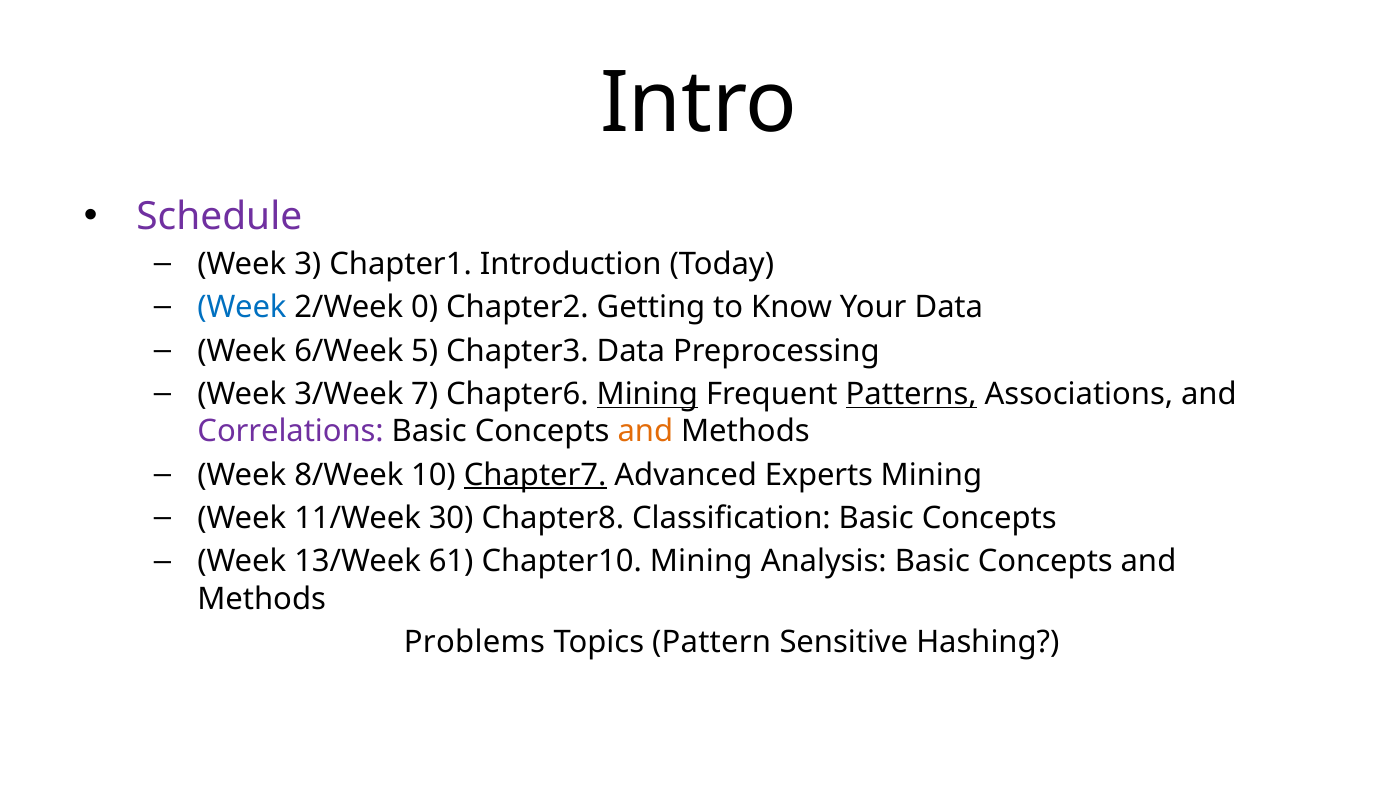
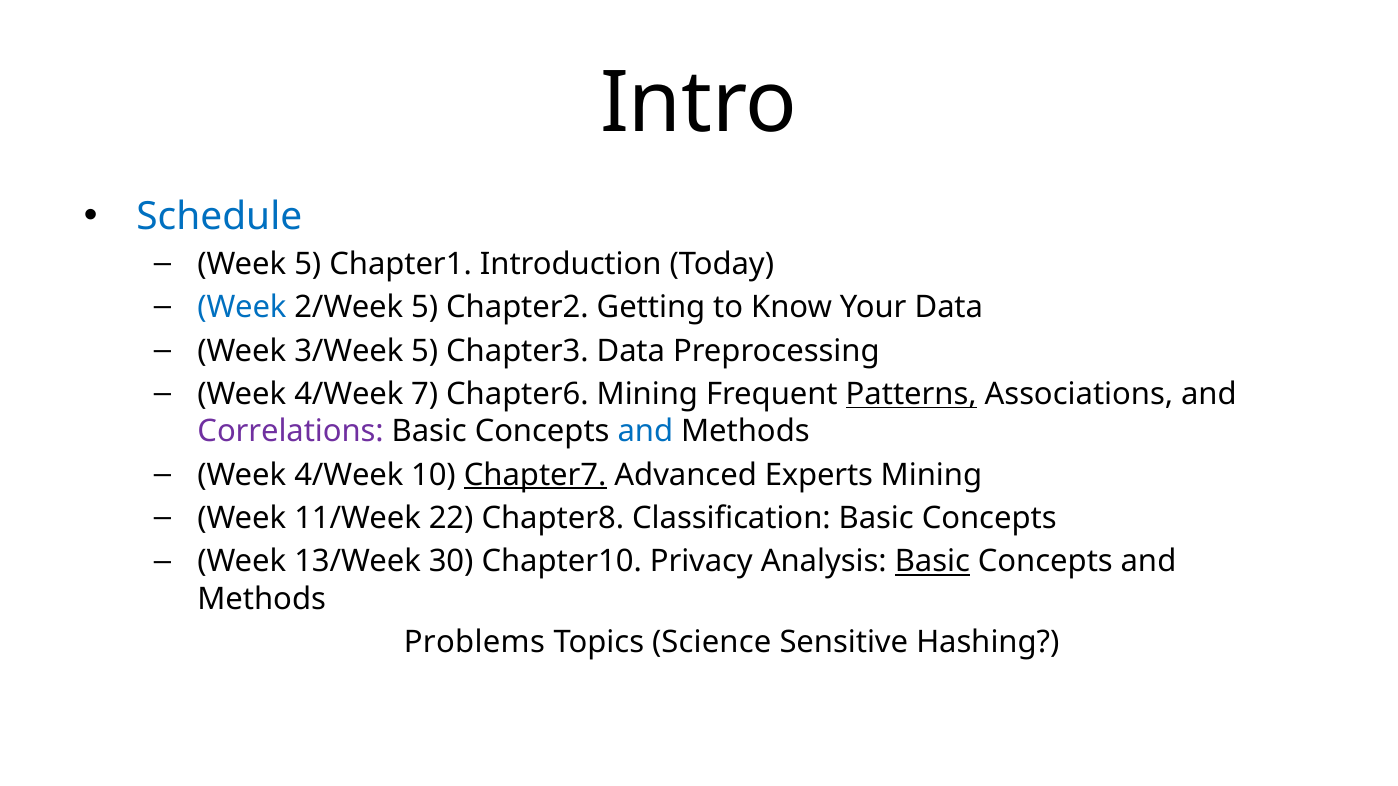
Schedule colour: purple -> blue (219, 217)
Week 3: 3 -> 5 (308, 264)
2/Week 0: 0 -> 5 (425, 308)
6/Week: 6/Week -> 3/Week (349, 351)
3/Week: 3/Week -> 4/Week (349, 394)
Mining underline: present -> none (647, 394)
and colour: orange -> blue (645, 432)
8/Week: 8/Week -> 4/Week (349, 475)
30: 30 -> 22 (451, 518)
61: 61 -> 30 (451, 562)
Chapter10 Mining: Mining -> Privacy (701, 562)
Basic underline: none -> present (932, 562)
Pattern: Pattern -> Science (712, 643)
